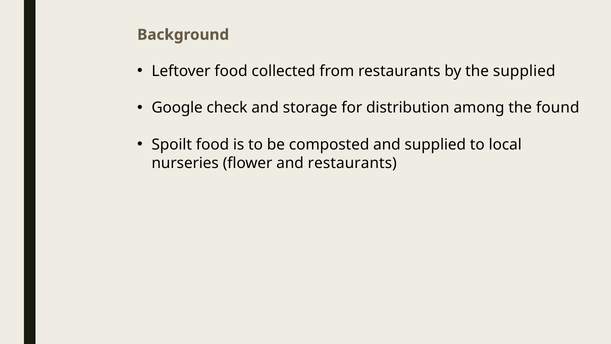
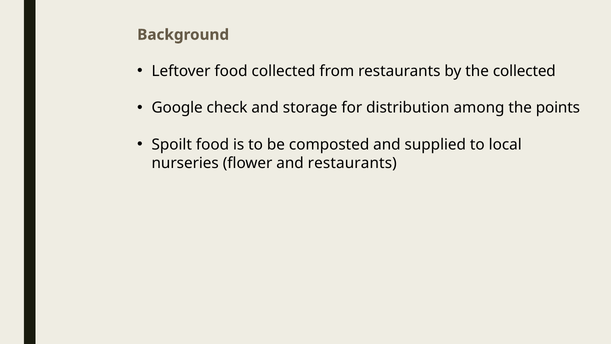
the supplied: supplied -> collected (524, 71)
found: found -> points (558, 108)
